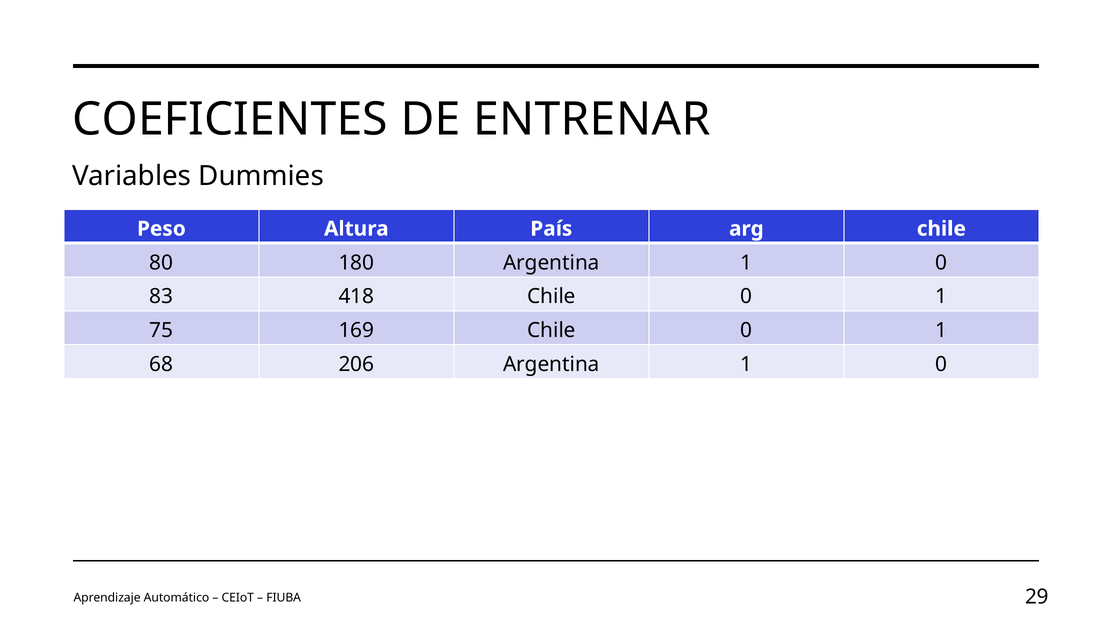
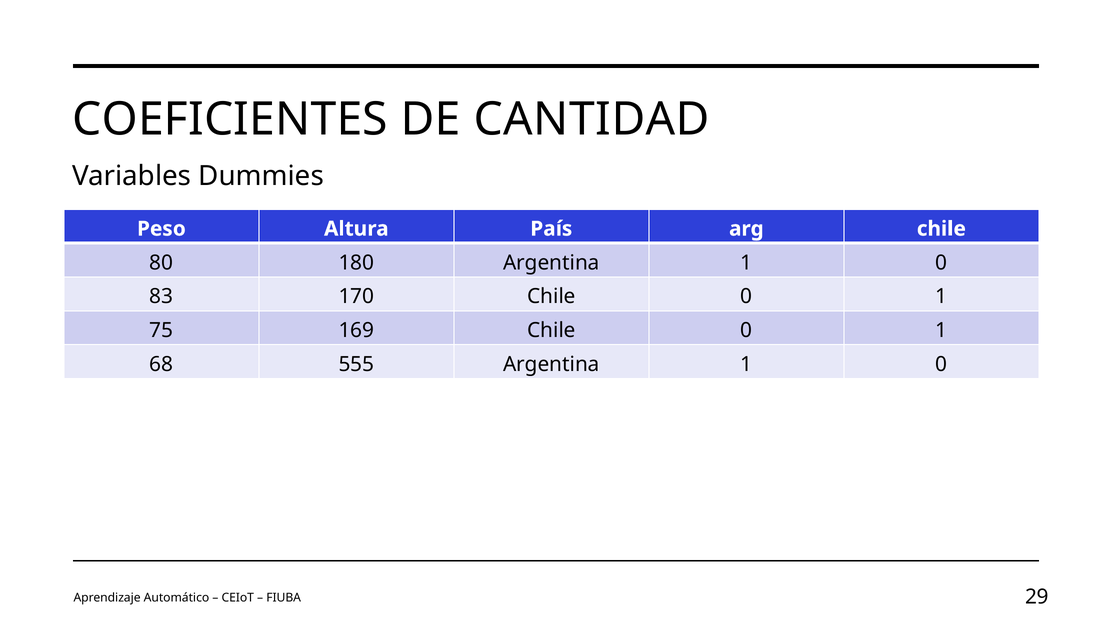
ENTRENAR: ENTRENAR -> CANTIDAD (592, 119)
418: 418 -> 170 (356, 296)
206: 206 -> 555 (356, 364)
